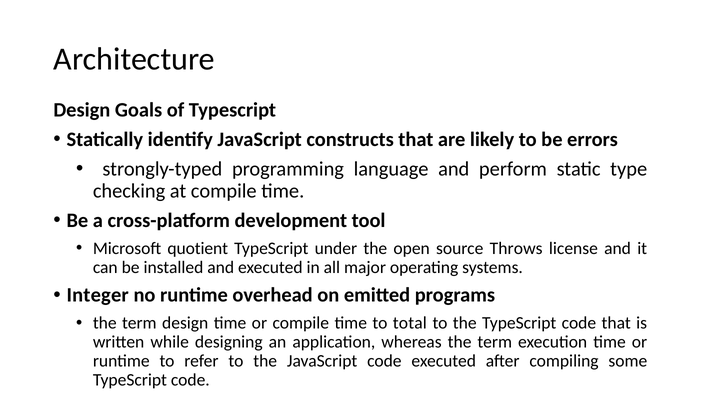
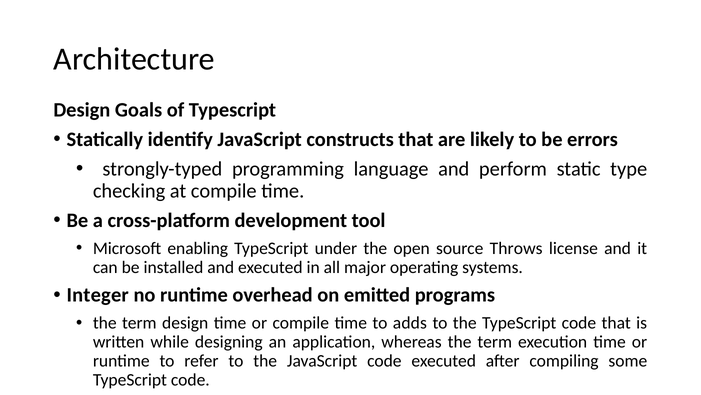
quotient: quotient -> enabling (198, 248)
total: total -> adds (410, 322)
